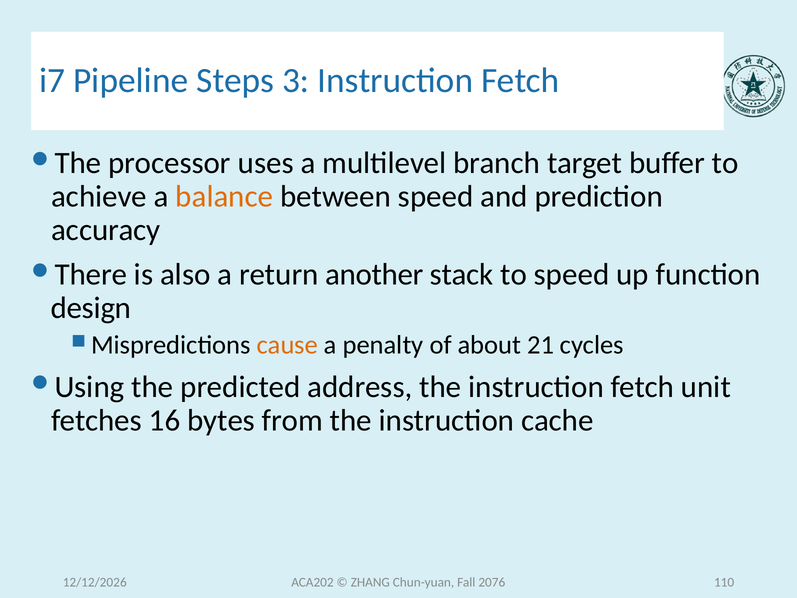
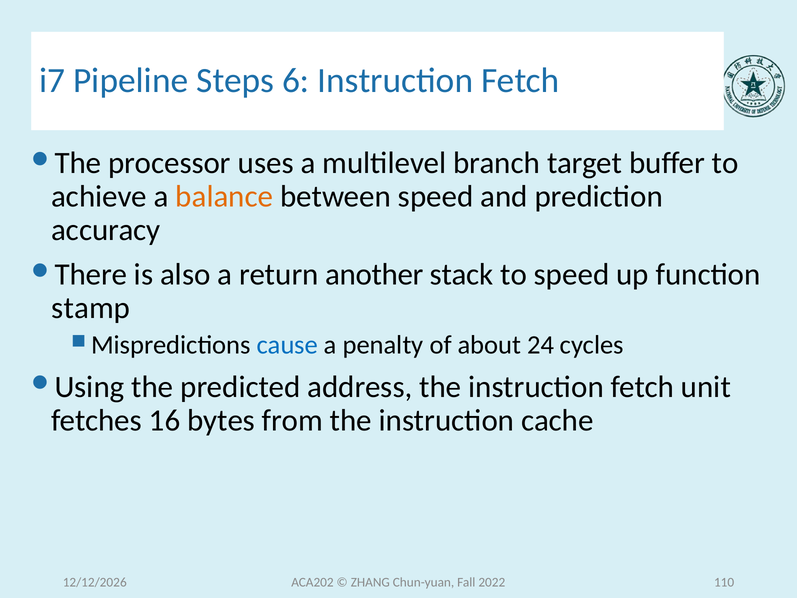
3: 3 -> 6 (296, 81)
design: design -> stamp (91, 308)
cause colour: orange -> blue (287, 345)
21: 21 -> 24 (541, 345)
2076: 2076 -> 2022 (492, 582)
